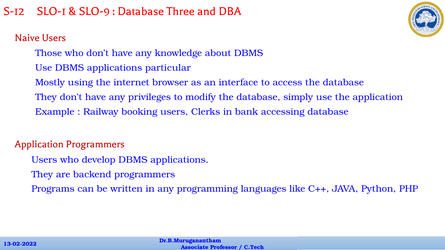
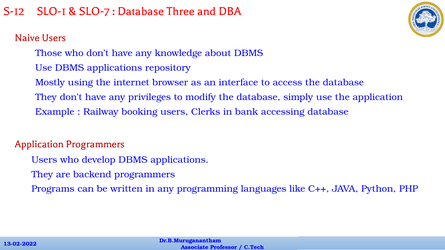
SLO-9: SLO-9 -> SLO-7 (94, 11)
particular: particular -> repository (168, 68)
